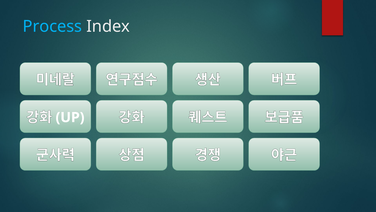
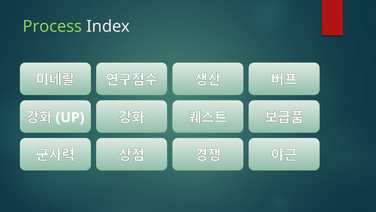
Process colour: light blue -> light green (52, 26)
